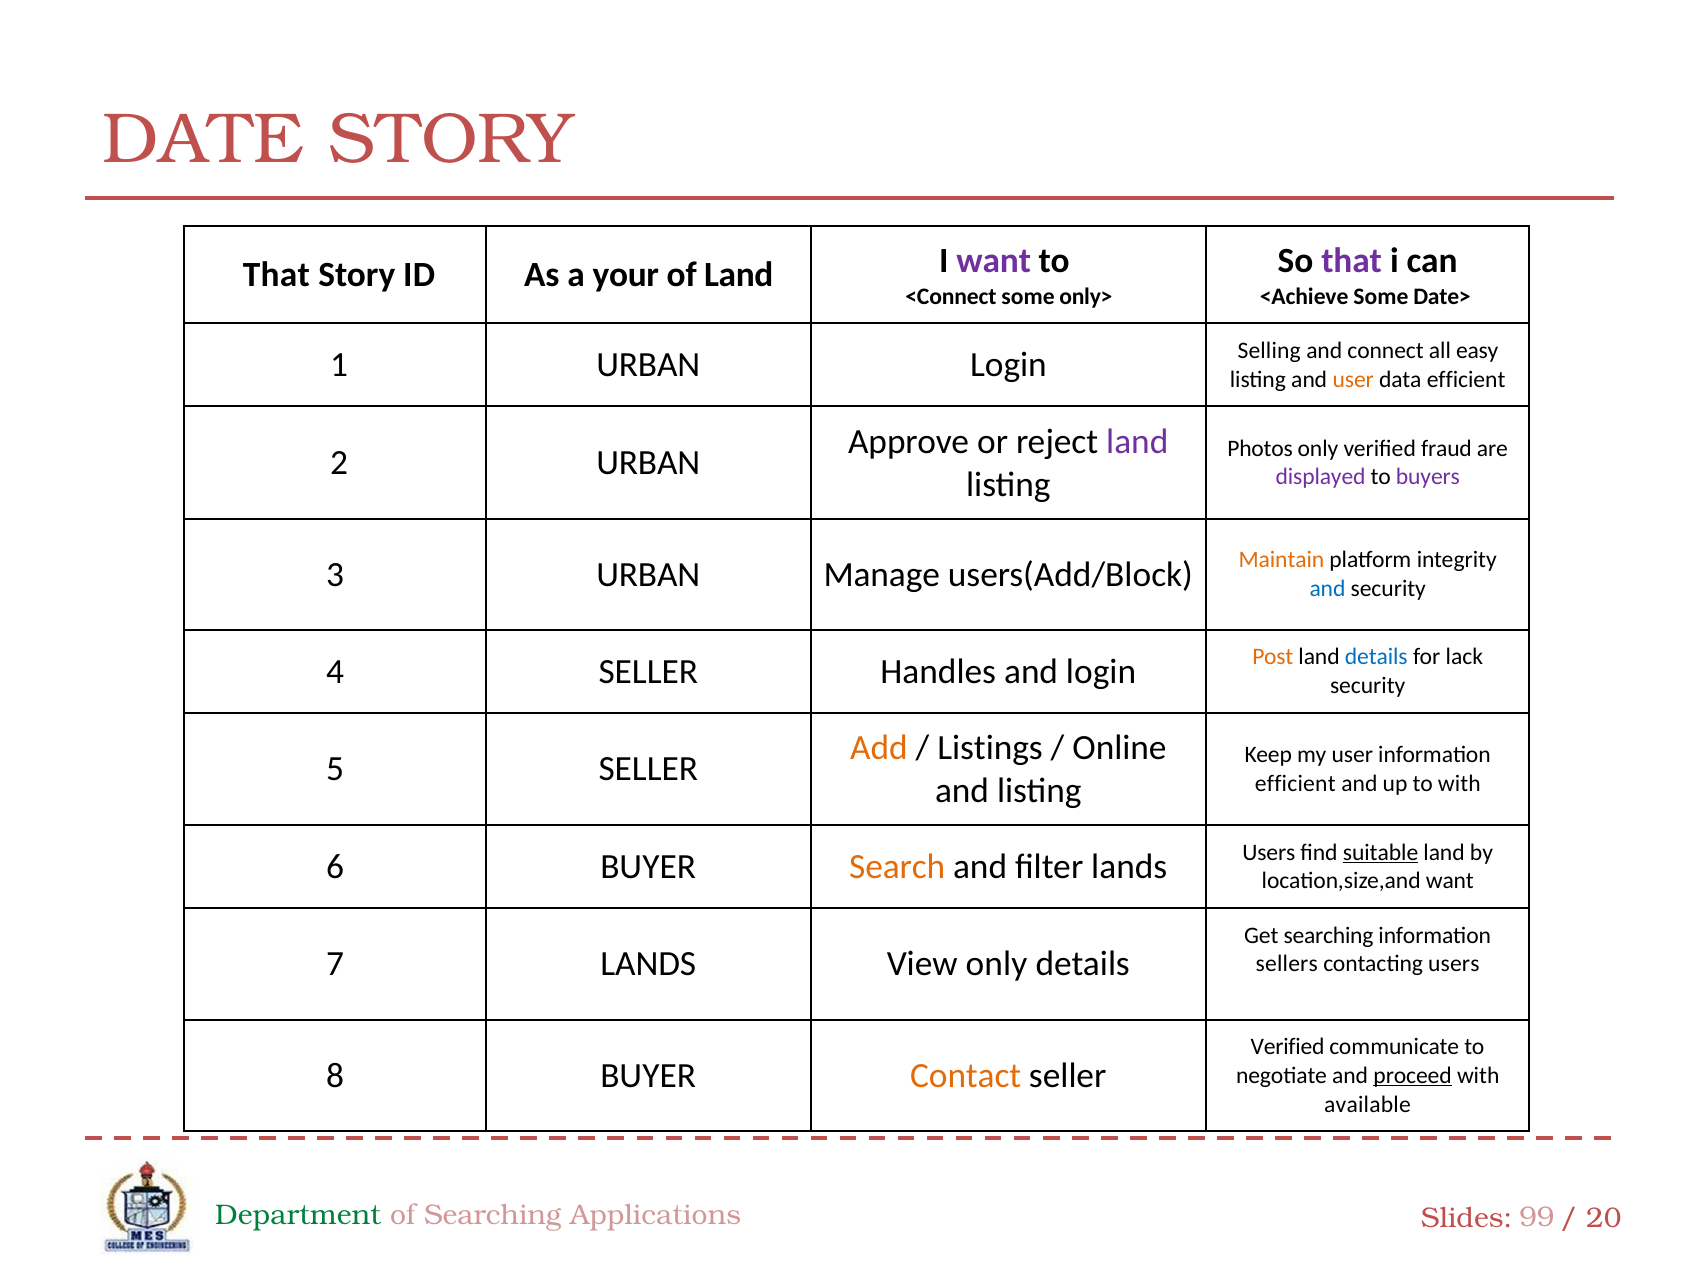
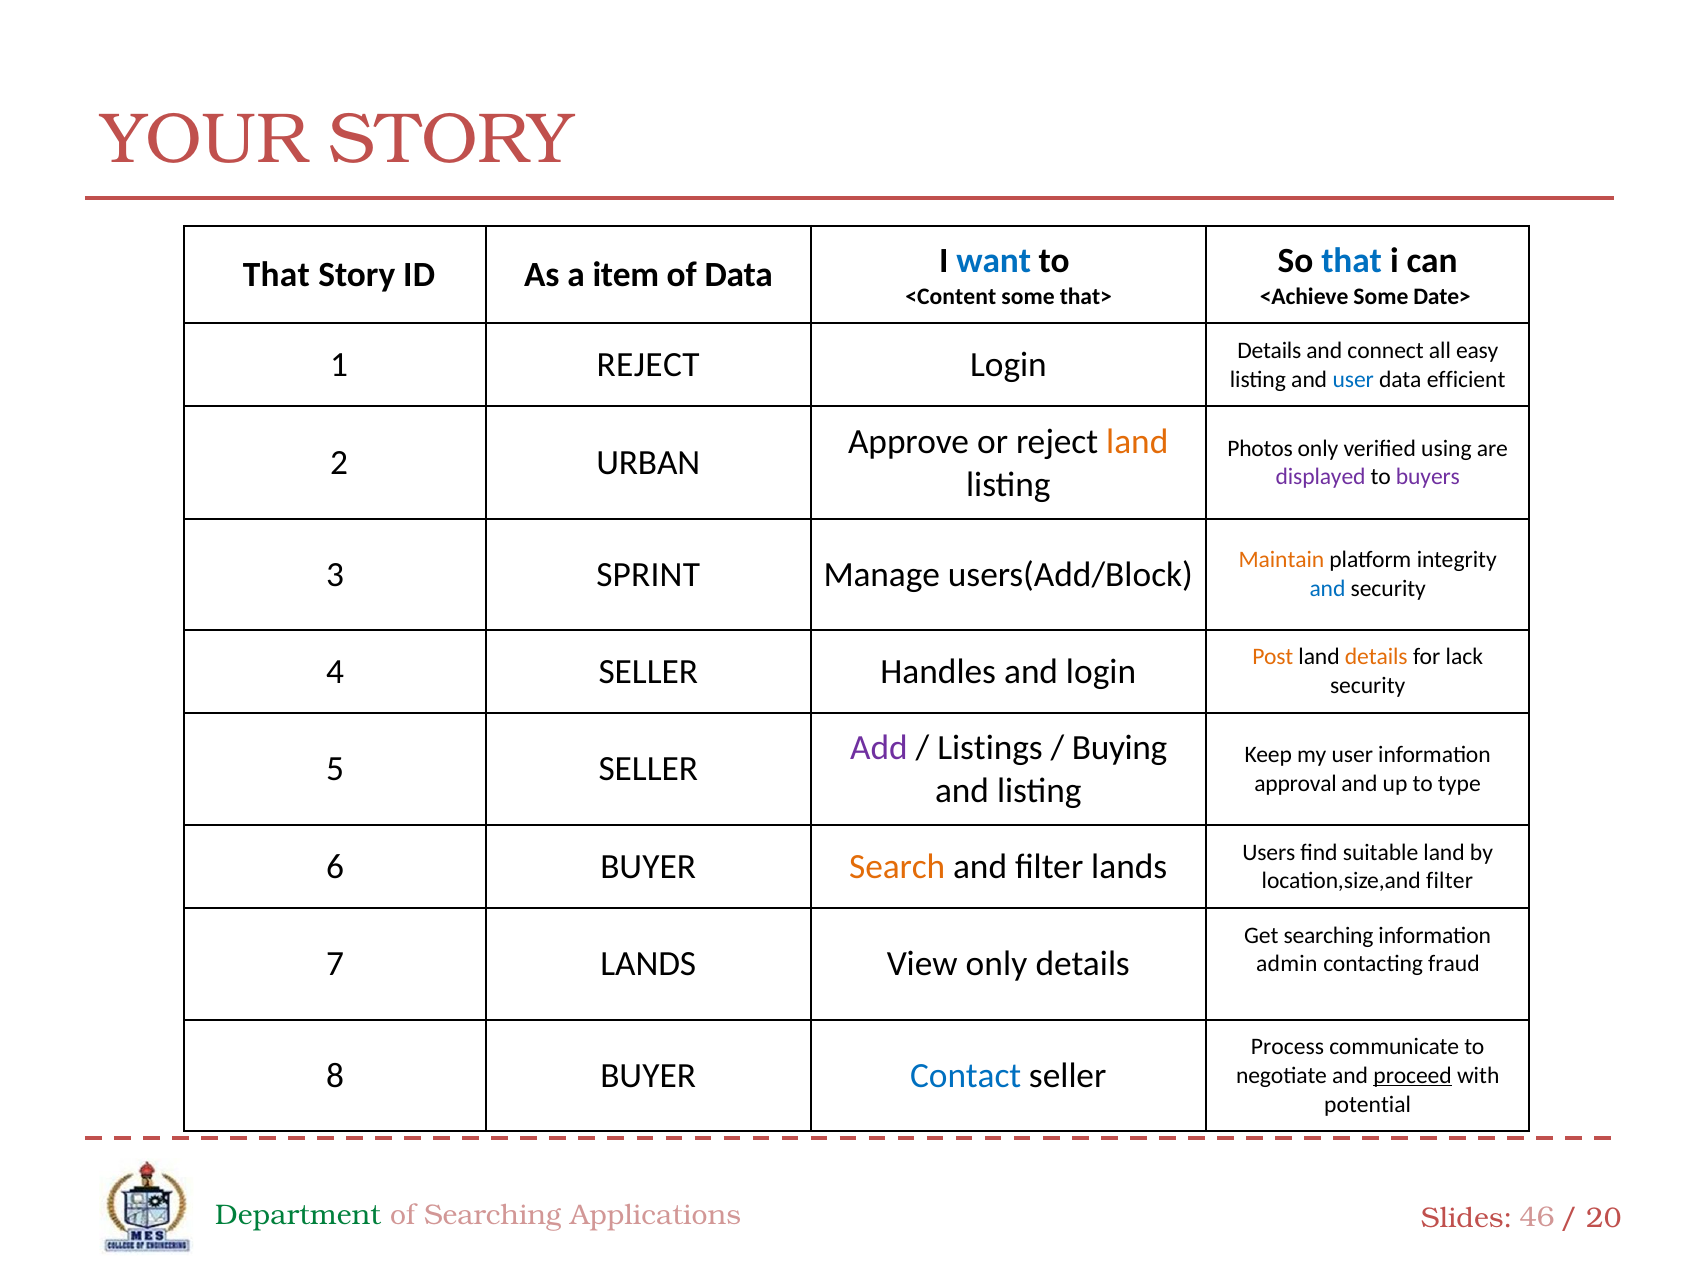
DATE: DATE -> YOUR (204, 139)
that colour: purple -> blue (1352, 261)
your: your -> item (626, 275)
of Land: Land -> Data (739, 275)
want colour: purple -> blue (994, 261)
<Connect: <Connect -> <Content (951, 297)
only>: only> -> that> (1086, 297)
1 URBAN: URBAN -> REJECT (648, 365)
Login Selling: Selling -> Details (1269, 351)
user colour: orange -> blue (1353, 380)
land colour: purple -> orange (1137, 441)
fraud: fraud -> using (1446, 449)
3 URBAN: URBAN -> SPRINT (648, 575)
details colour: blue -> orange (1376, 657)
Add colour: orange -> purple (879, 748)
Online: Online -> Buying (1120, 748)
efficient: efficient -> approval (1296, 783)
to with: with -> type (1459, 783)
suitable underline: present -> none (1381, 853)
location,size,and want: want -> filter (1450, 881)
sellers: sellers -> admin (1287, 964)
contacting users: users -> fraud (1454, 964)
Verified: Verified -> Process (1287, 1047)
Contact colour: orange -> blue (966, 1076)
available: available -> potential (1368, 1104)
99: 99 -> 46 (1537, 1217)
